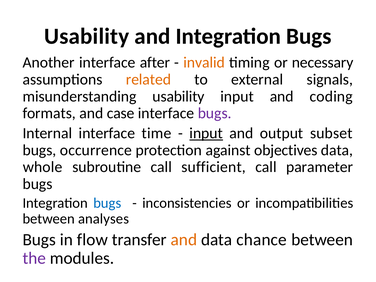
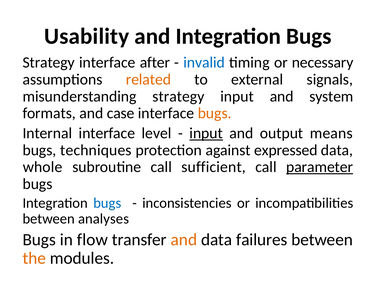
Another: Another -> Strategy (49, 63)
invalid colour: orange -> blue (204, 63)
misunderstanding usability: usability -> strategy (178, 96)
coding: coding -> system (331, 96)
bugs colour: purple -> orange (215, 113)
time: time -> level (157, 133)
subset: subset -> means (331, 133)
occurrence: occurrence -> techniques (96, 150)
objectives: objectives -> expressed (286, 150)
parameter underline: none -> present (320, 167)
chance: chance -> failures (262, 240)
the colour: purple -> orange (34, 258)
